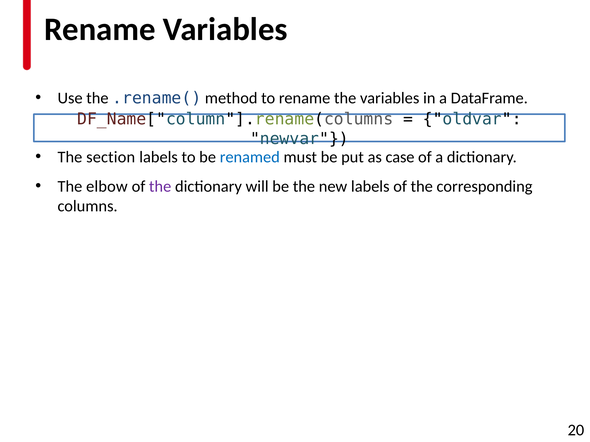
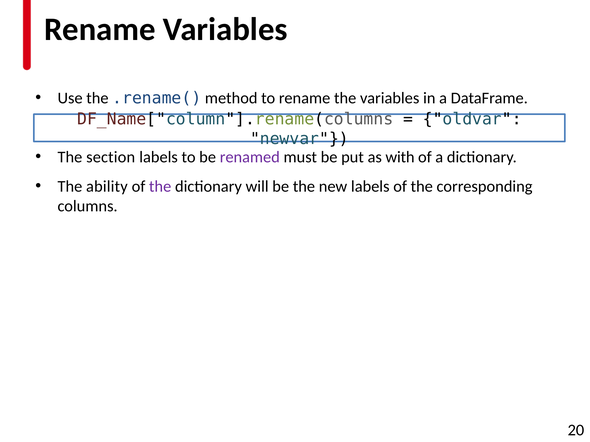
renamed colour: blue -> purple (250, 157)
case: case -> with (400, 157)
elbow: elbow -> ability (107, 187)
